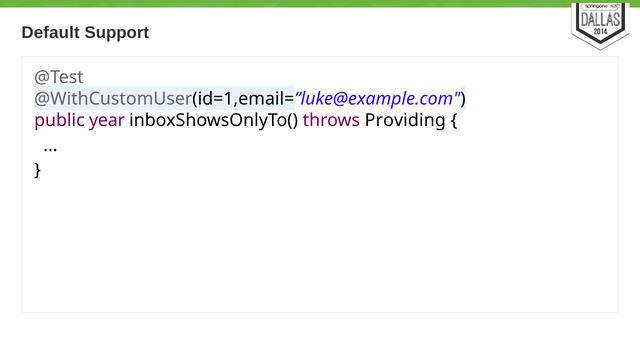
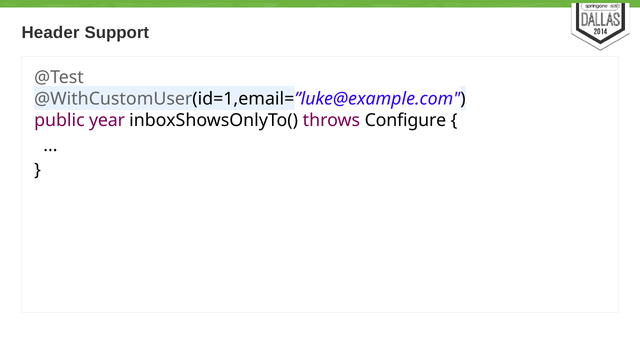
Default: Default -> Header (51, 33)
Providing: Providing -> Configure (405, 120)
